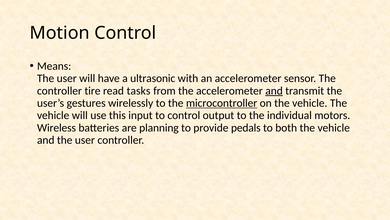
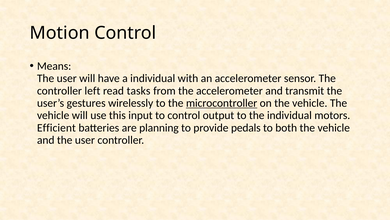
a ultrasonic: ultrasonic -> individual (153, 78)
tire: tire -> left (92, 91)
and underline: present -> none (274, 91)
Wireless: Wireless -> Efficient (56, 127)
